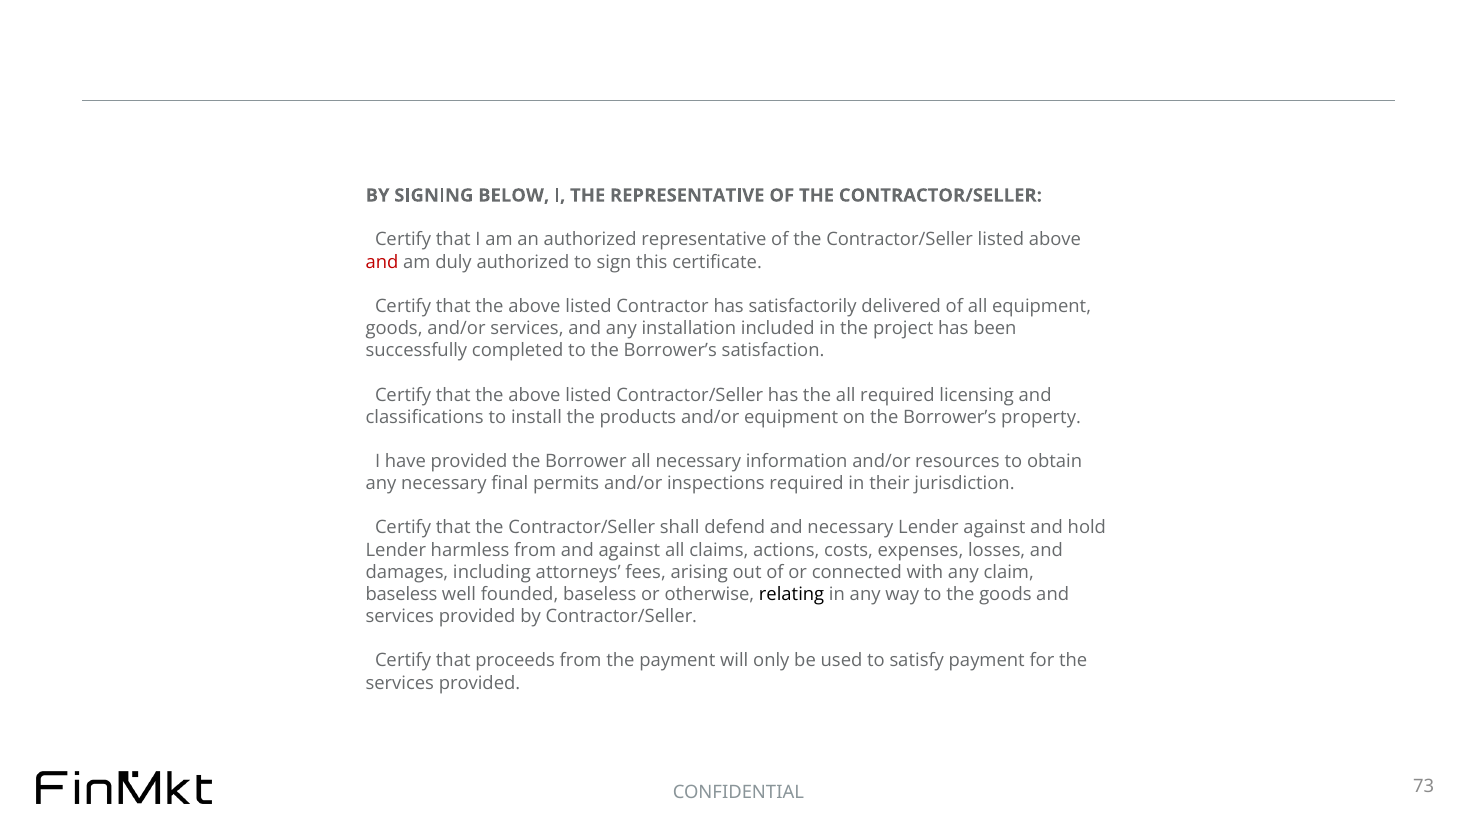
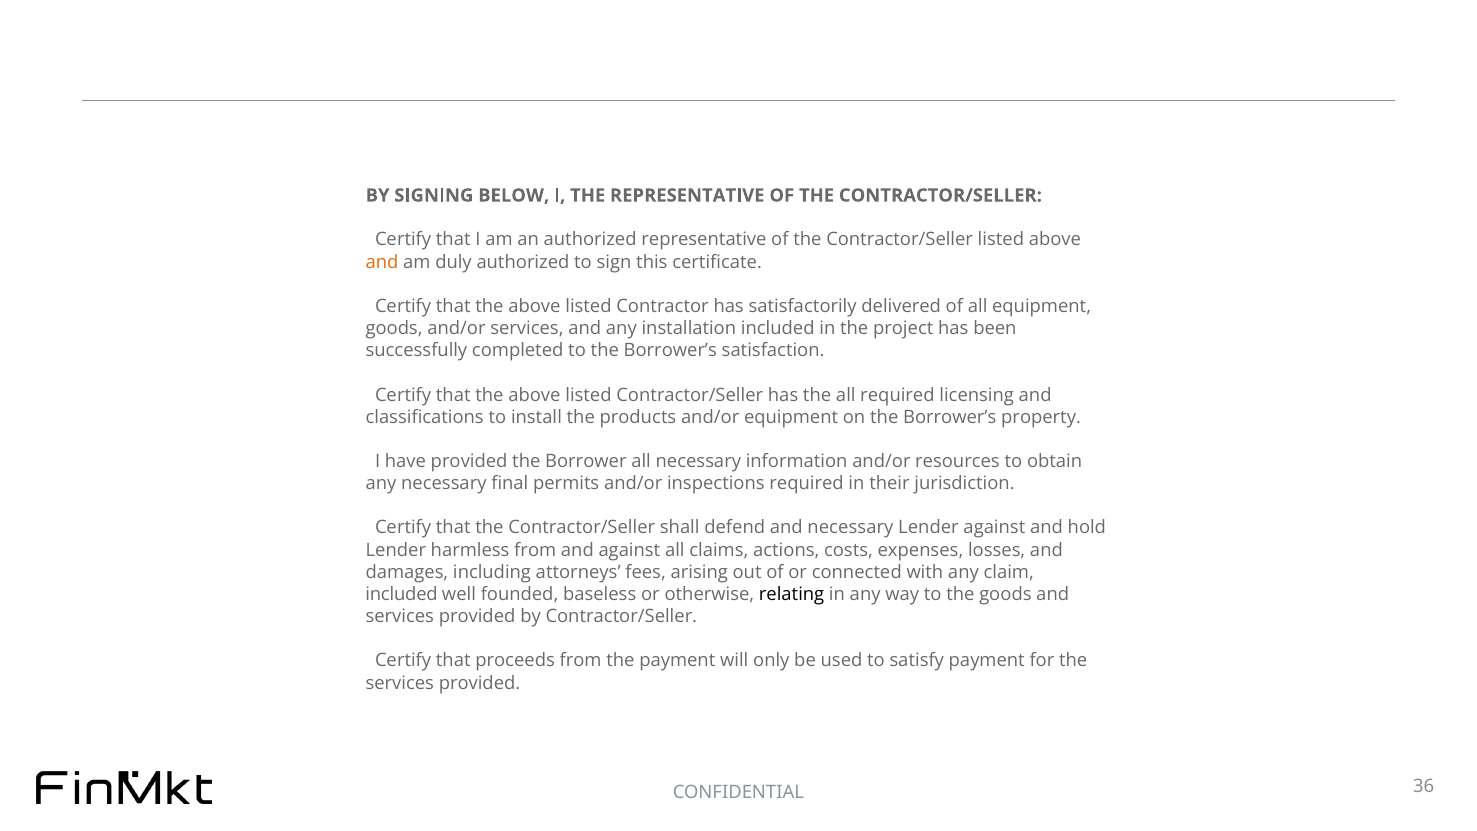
and colour: red -> orange (382, 262)
baseless: baseless -> included (402, 594)
73: 73 -> 36 (1424, 787)
